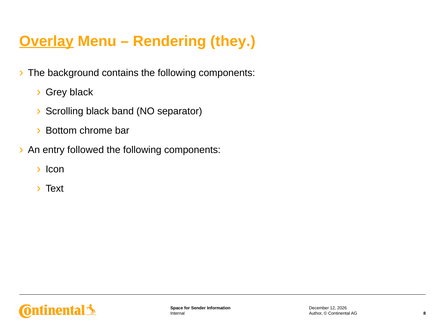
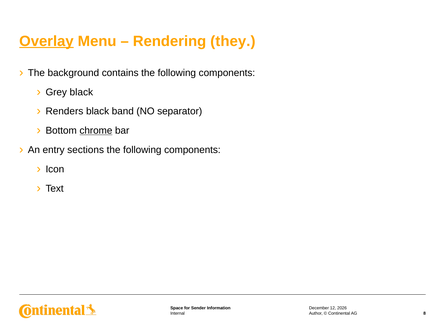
Scrolling: Scrolling -> Renders (64, 111)
chrome underline: none -> present (96, 131)
followed: followed -> sections (86, 150)
